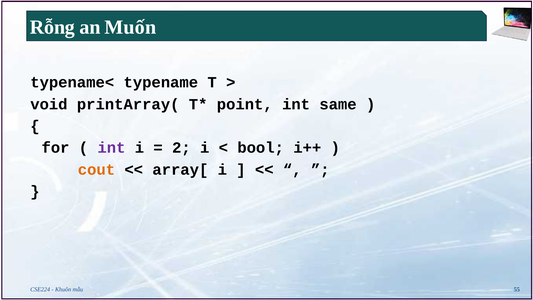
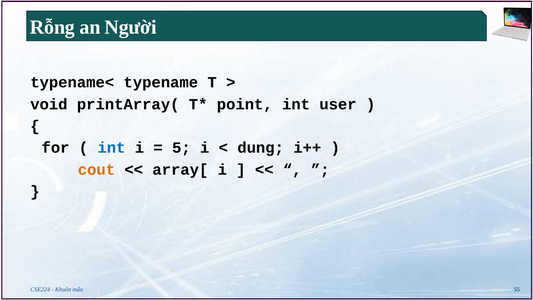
Muốn: Muốn -> Người (131, 27)
same: same -> user (338, 104)
int colour: purple -> blue (111, 148)
2: 2 -> 5 (181, 148)
bool: bool -> dung (261, 148)
